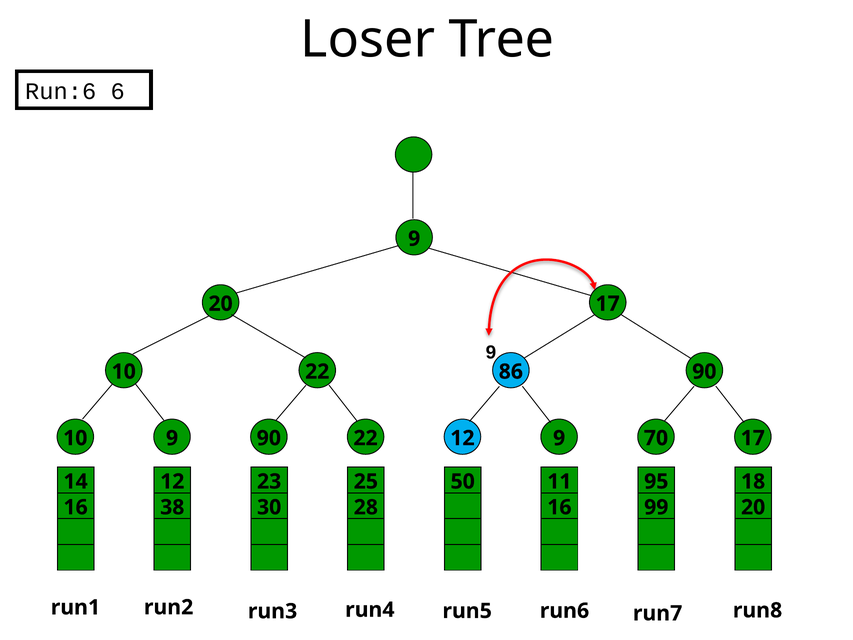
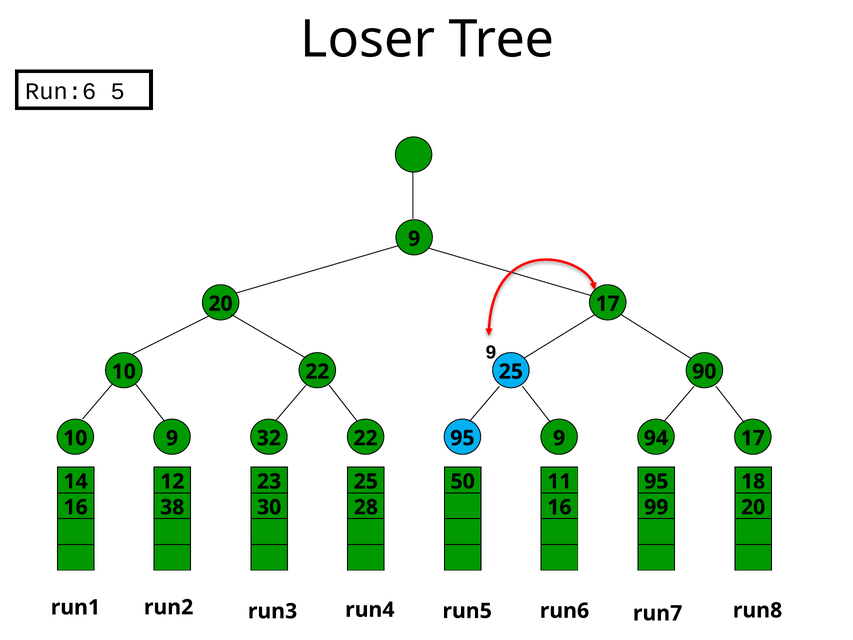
6: 6 -> 5 (118, 91)
22 86: 86 -> 25 (511, 372)
9 90: 90 -> 32 (269, 438)
22 12: 12 -> 95 (462, 438)
70: 70 -> 94 (656, 438)
